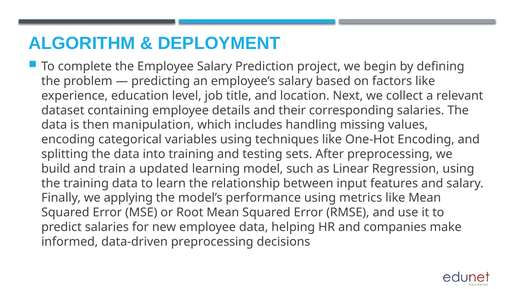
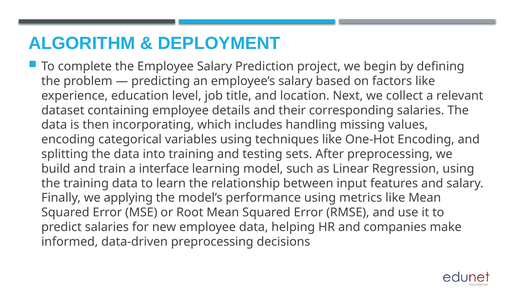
manipulation: manipulation -> incorporating (153, 125)
updated: updated -> interface (164, 169)
